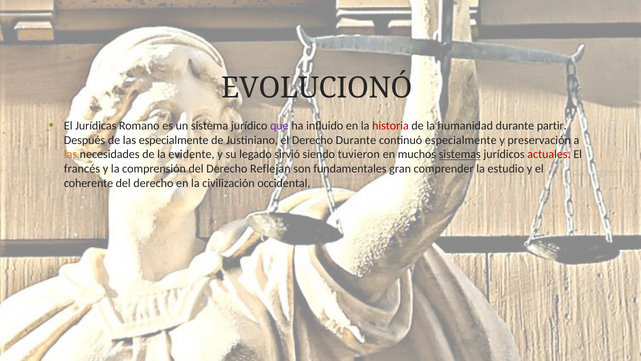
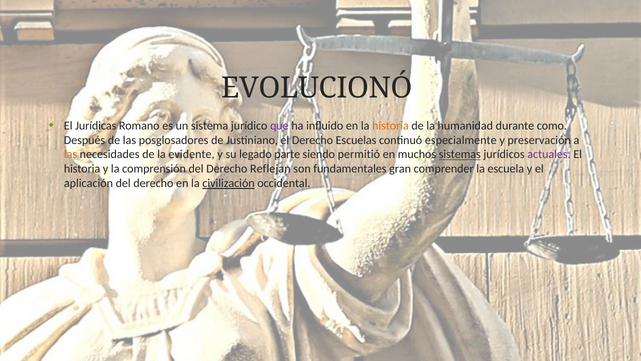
historia colour: red -> orange (390, 125)
partir: partir -> como (552, 125)
las especialmente: especialmente -> posglosadores (174, 140)
Derecho Durante: Durante -> Escuelas (356, 140)
sirvió: sirvió -> parte (287, 154)
tuvieron: tuvieron -> permitió (359, 154)
actuales colour: red -> purple (549, 154)
francés: francés -> historia (82, 169)
estudio: estudio -> escuela (506, 169)
coherente: coherente -> aplicación (88, 183)
civilización underline: none -> present (228, 183)
